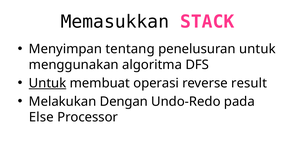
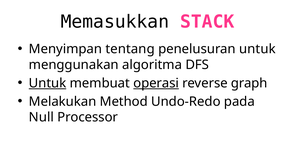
operasi underline: none -> present (156, 83)
result: result -> graph (249, 83)
Dengan: Dengan -> Method (124, 101)
Else: Else -> Null (41, 117)
